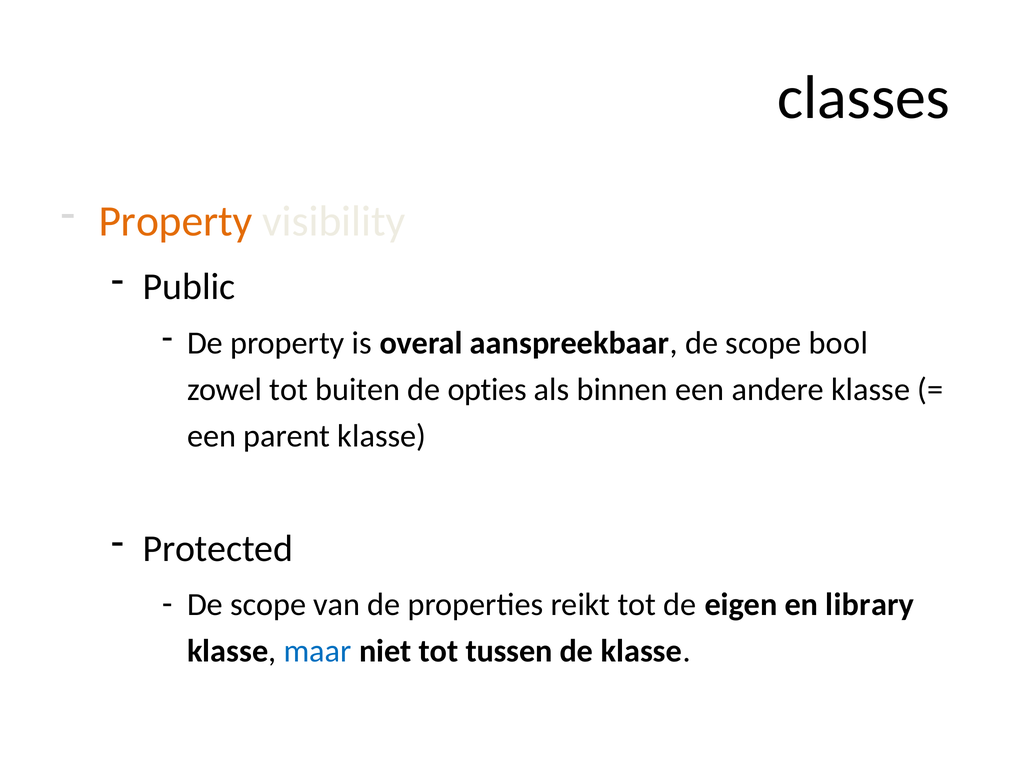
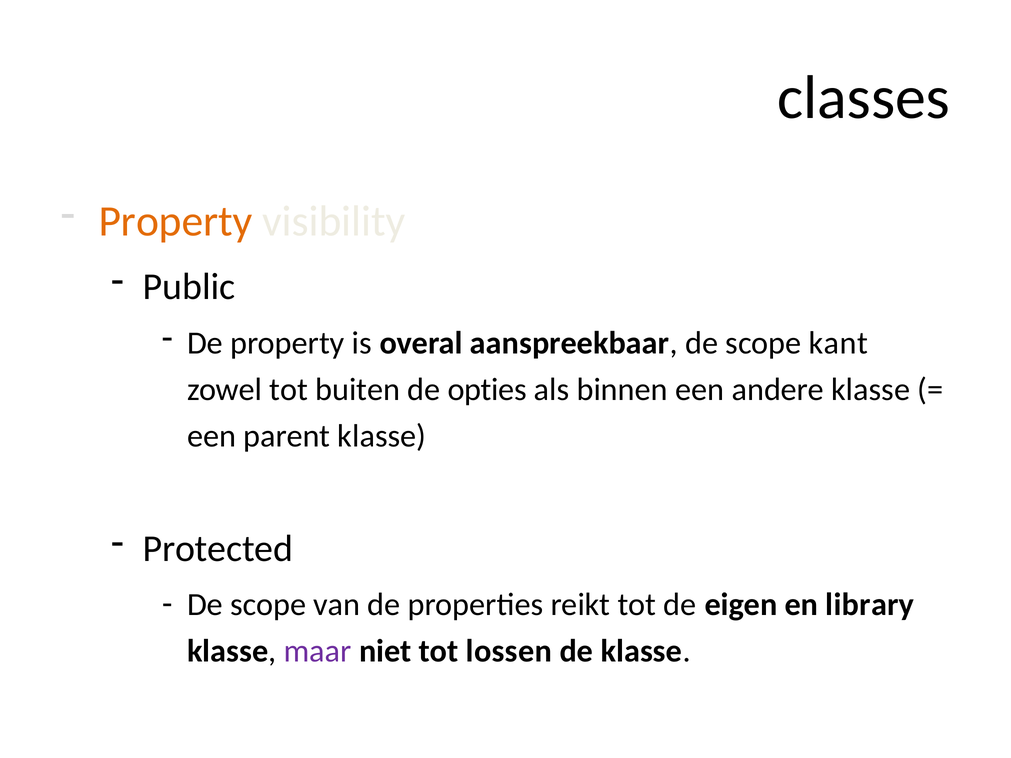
bool: bool -> kant (838, 343)
maar colour: blue -> purple (318, 651)
tussen: tussen -> lossen (509, 651)
